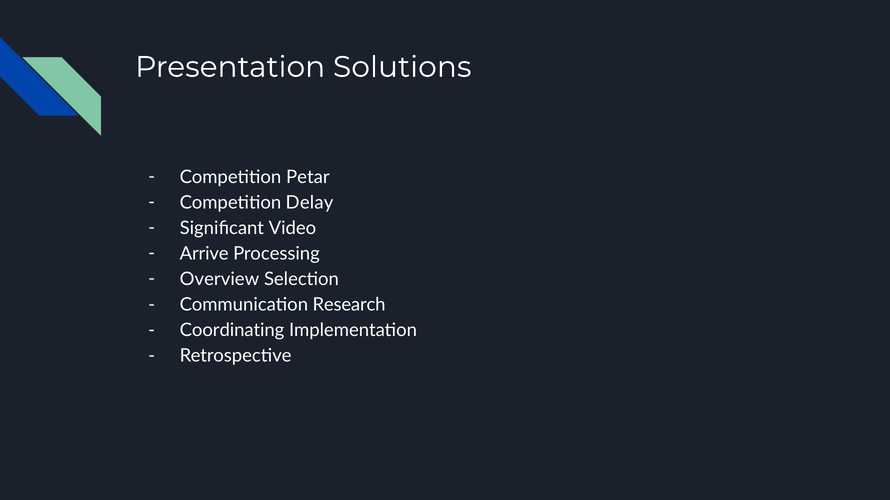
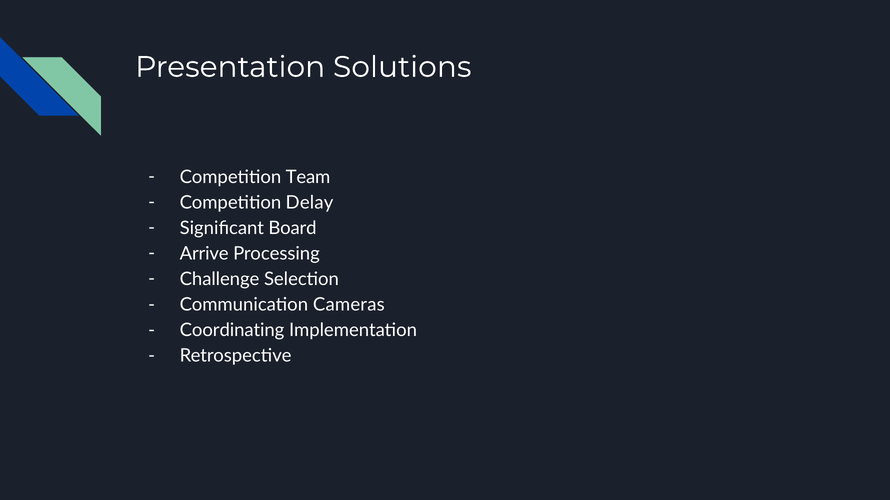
Petar: Petar -> Team (308, 177)
Video: Video -> Board (292, 228)
Overview: Overview -> Challenge (220, 280)
Research: Research -> Cameras (349, 305)
